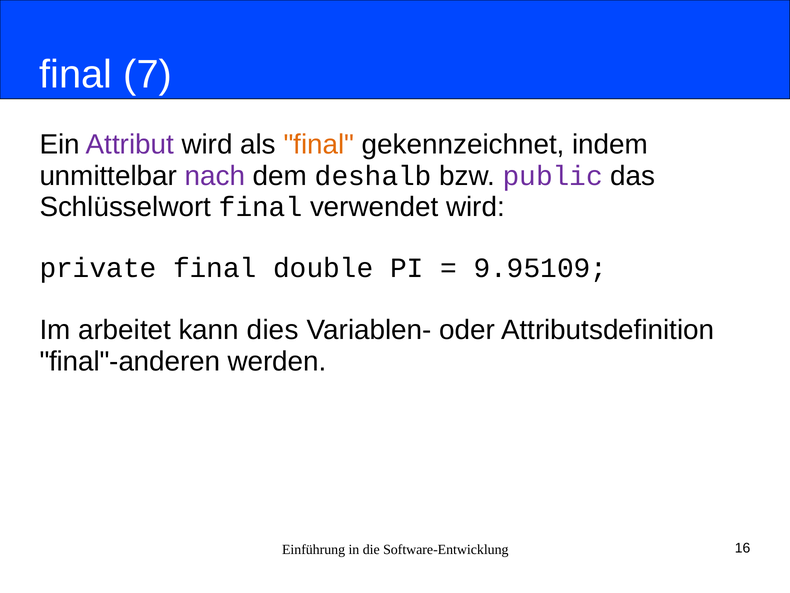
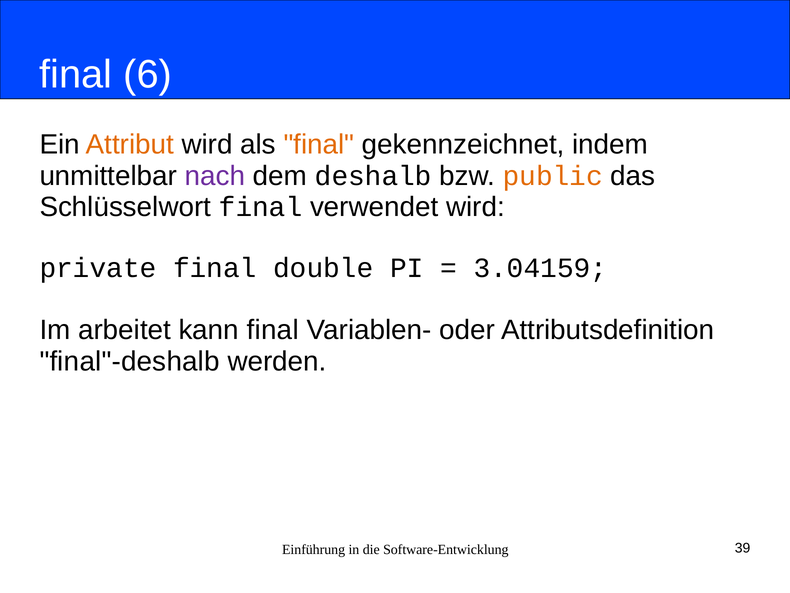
7: 7 -> 6 (148, 75)
Attribut colour: purple -> orange (130, 145)
public colour: purple -> orange (553, 176)
9.95109: 9.95109 -> 3.04159 (540, 268)
kann dies: dies -> final (273, 330)
final"-anderen: final"-anderen -> final"-deshalb (130, 361)
16: 16 -> 39 (743, 548)
